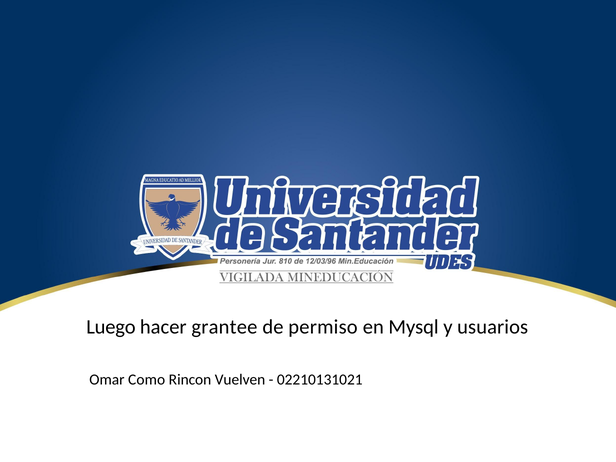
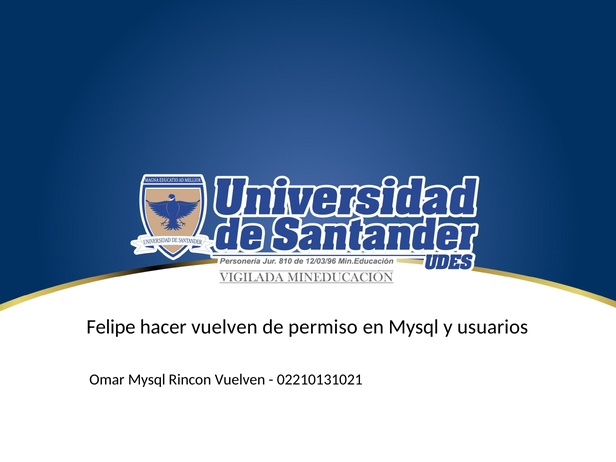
Luego: Luego -> Felipe (111, 327)
hacer grantee: grantee -> vuelven (224, 327)
Omar Como: Como -> Mysql (147, 380)
